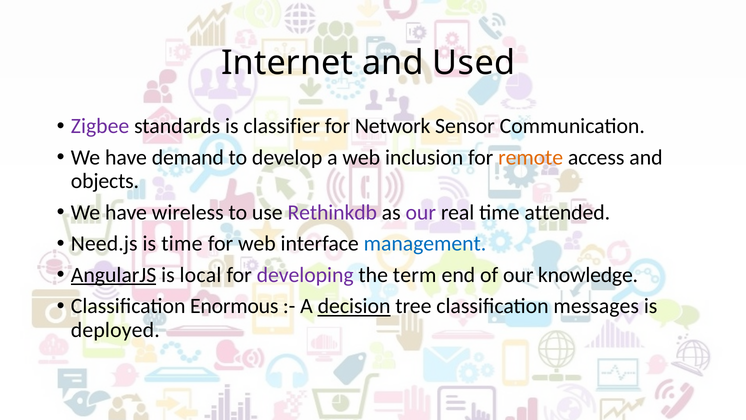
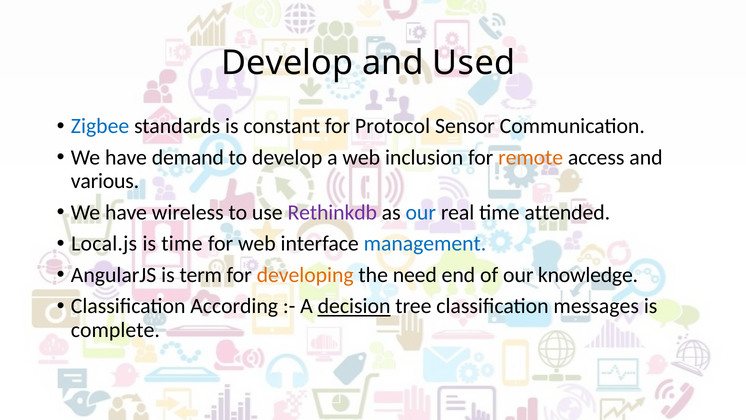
Internet: Internet -> Develop (287, 63)
Zigbee colour: purple -> blue (100, 126)
classifier: classifier -> constant (282, 126)
Network: Network -> Protocol (393, 126)
objects: objects -> various (105, 181)
our colour: purple -> blue (421, 212)
Need.js: Need.js -> Local.js (104, 243)
AngularJS underline: present -> none (114, 275)
local: local -> term (201, 275)
developing colour: purple -> orange (305, 275)
term: term -> need (415, 275)
Enormous: Enormous -> According (234, 306)
deployed: deployed -> complete (115, 330)
